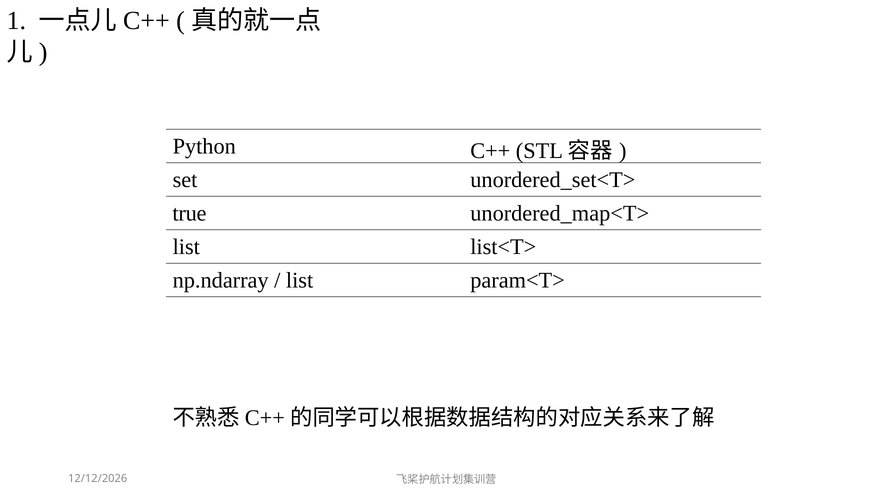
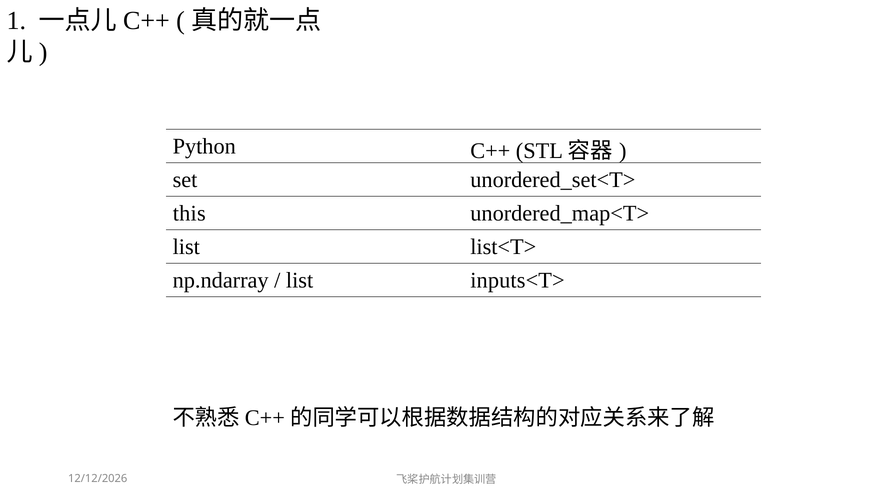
true: true -> this (189, 213)
param<T>: param<T> -> inputs<T> (517, 280)
